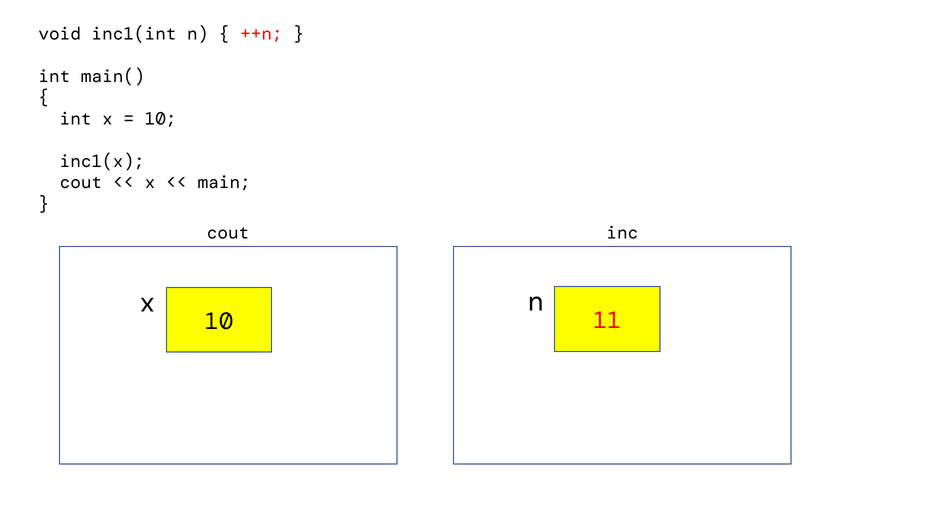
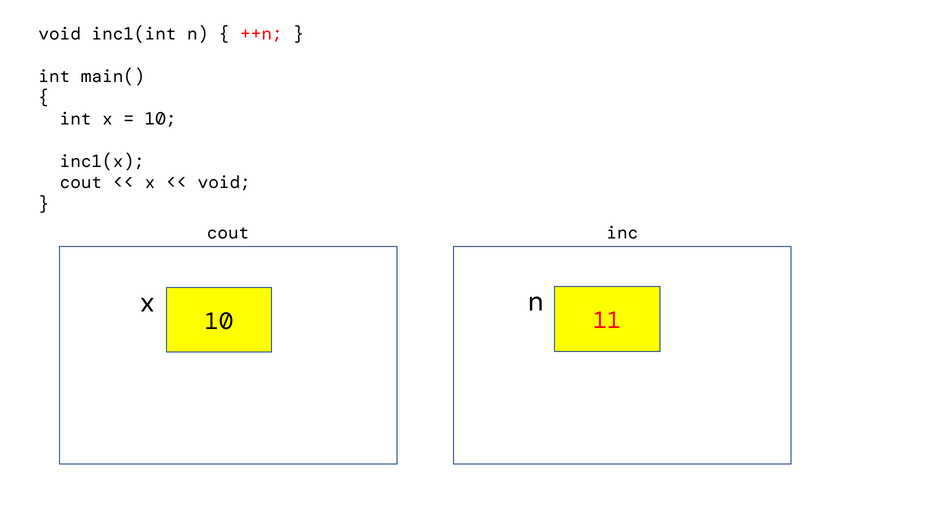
main: main -> void (224, 183)
